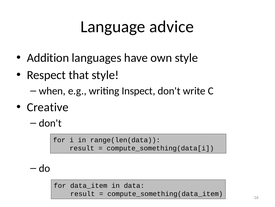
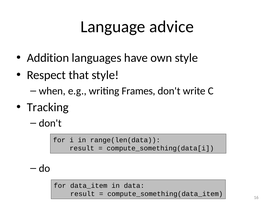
Inspect: Inspect -> Frames (139, 91)
Creative: Creative -> Tracking (48, 107)
